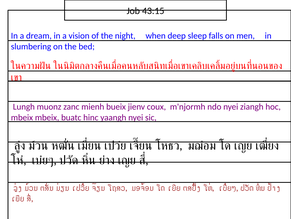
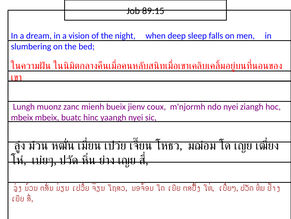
43:15: 43:15 -> 89:15 (153, 11)
